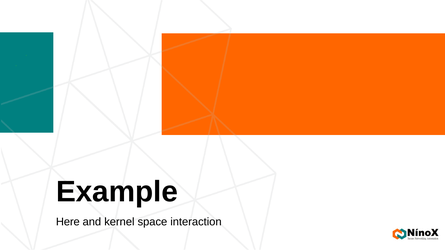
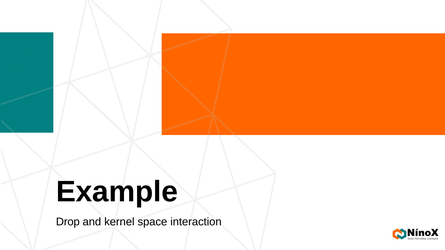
Here: Here -> Drop (68, 222)
